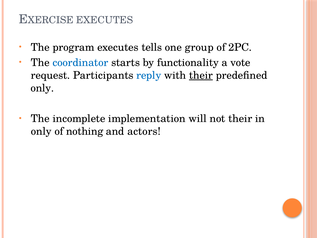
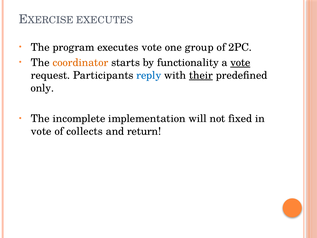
executes tells: tells -> vote (152, 47)
coordinator colour: blue -> orange (80, 63)
vote underline: none -> present (240, 63)
not their: their -> fixed (240, 119)
only: only -> vote (41, 131)
nothing: nothing -> collects (85, 131)
actors: actors -> return (144, 131)
